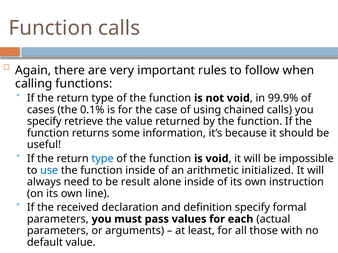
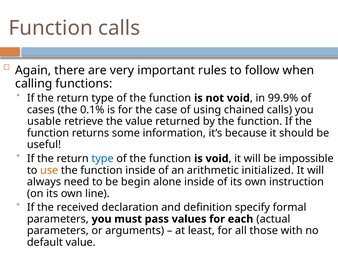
specify: specify -> usable (44, 122)
use colour: blue -> orange (49, 171)
result: result -> begin (136, 182)
